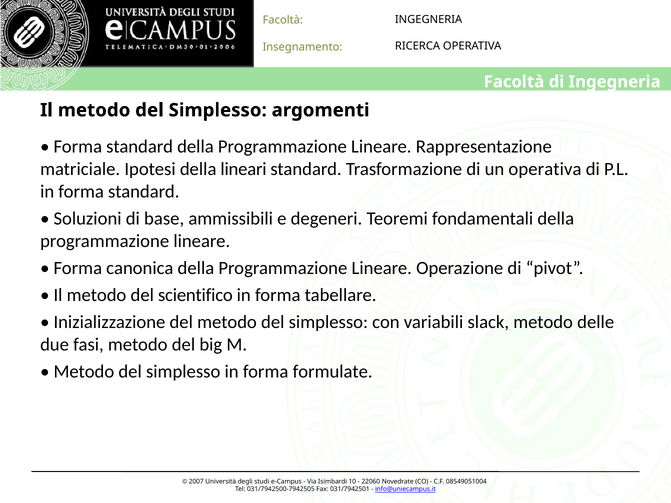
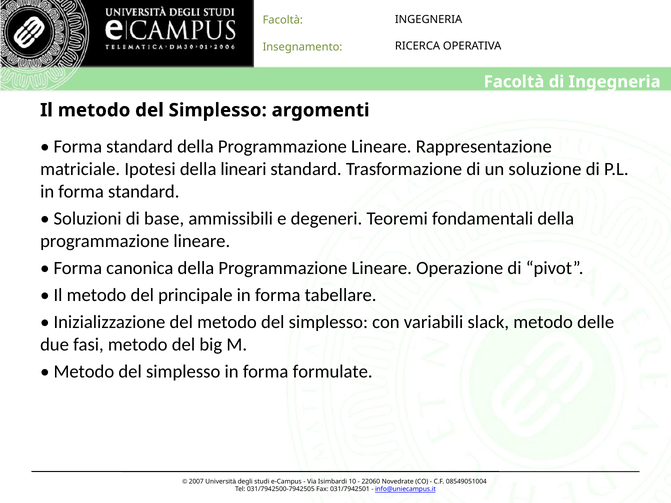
un operativa: operativa -> soluzione (545, 169)
scientifico: scientifico -> principale (195, 295)
